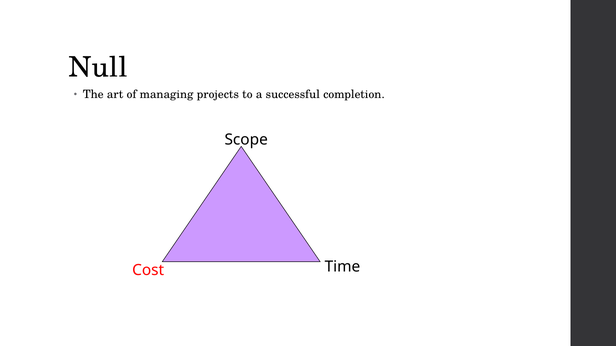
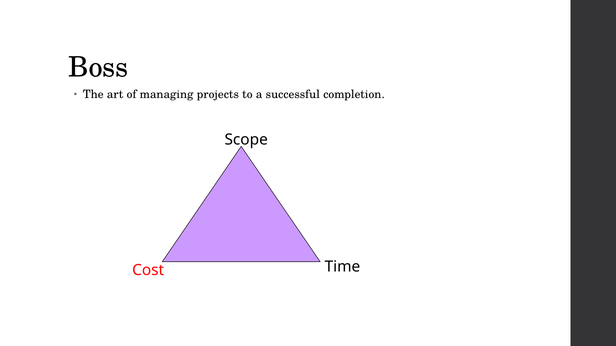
Null: Null -> Boss (98, 68)
